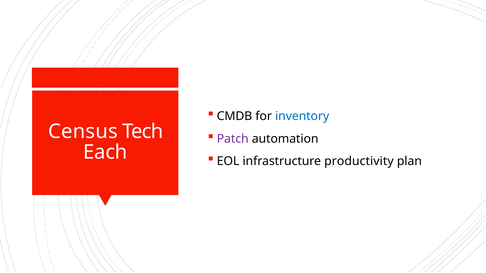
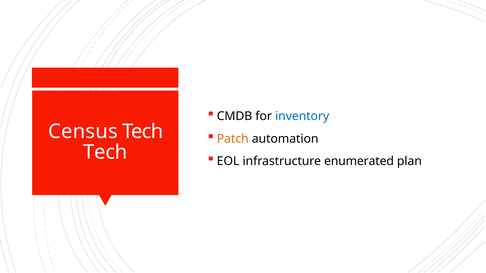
Patch colour: purple -> orange (233, 139)
Each: Each -> Tech (105, 152)
productivity: productivity -> enumerated (359, 161)
